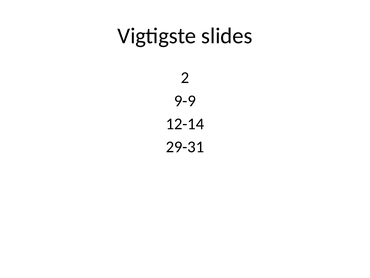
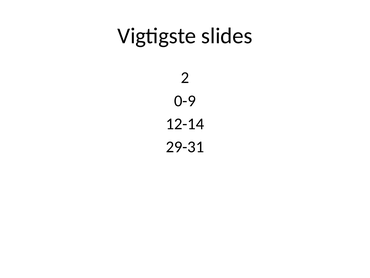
9-9: 9-9 -> 0-9 (185, 101)
